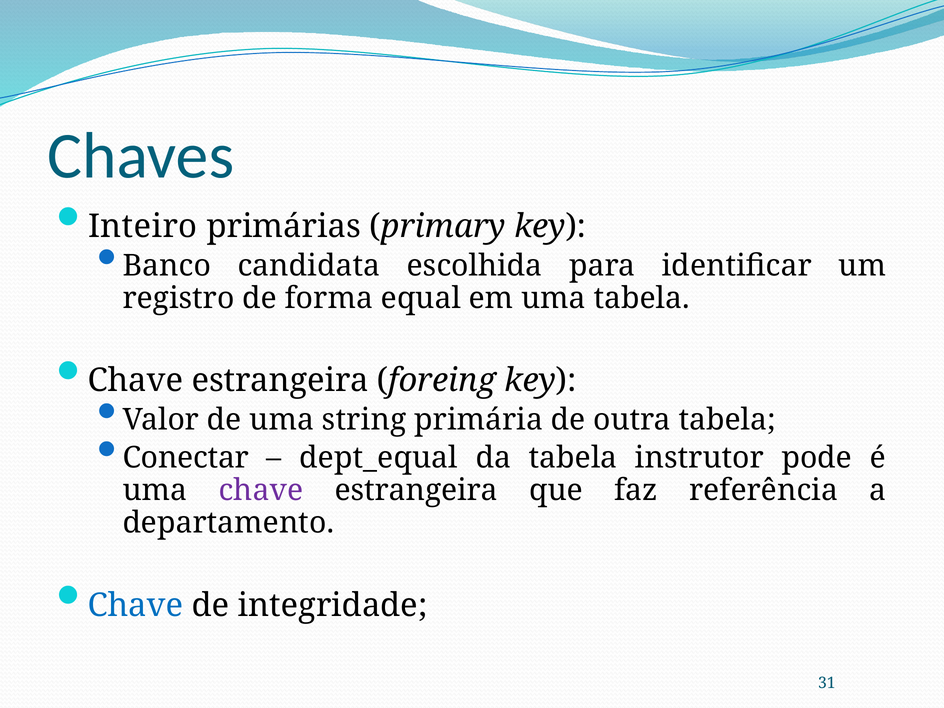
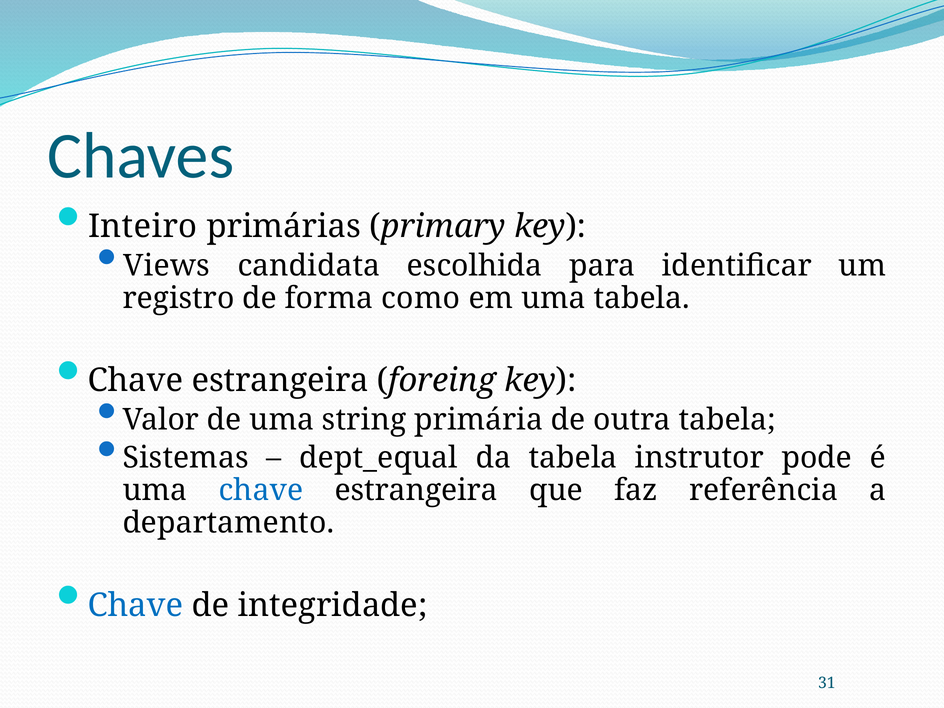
Banco: Banco -> Views (167, 266)
equal: equal -> como (421, 298)
Conectar: Conectar -> Sistemas (186, 458)
chave colour: purple -> blue (261, 490)
